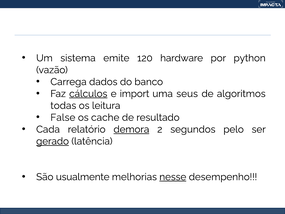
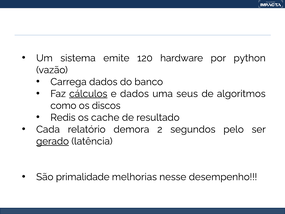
e import: import -> dados (134, 94)
todas: todas -> como (63, 105)
leitura: leitura -> discos (106, 105)
False: False -> Redis (63, 117)
demora underline: present -> none (131, 129)
usualmente: usualmente -> primalidade (83, 177)
nesse underline: present -> none (173, 177)
